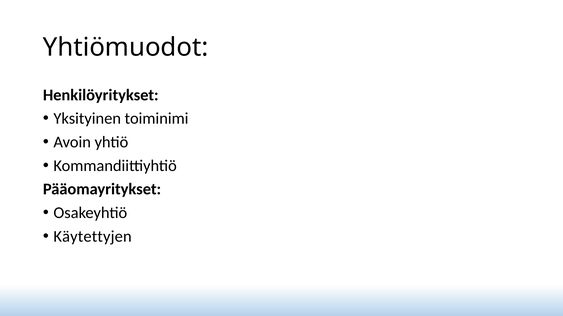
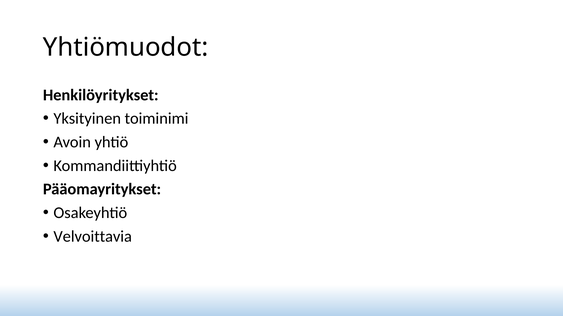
Käytettyjen: Käytettyjen -> Velvoittavia (93, 237)
